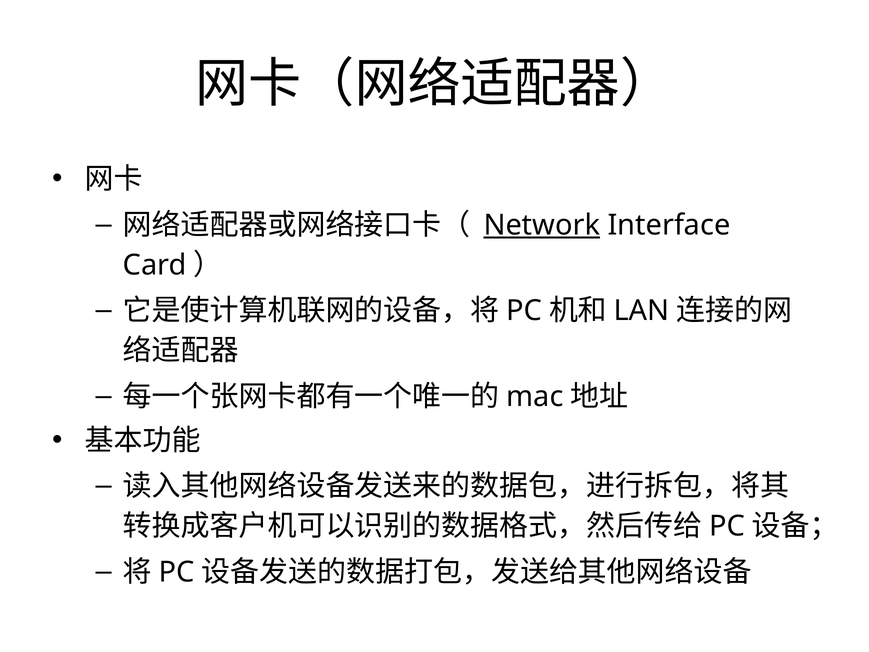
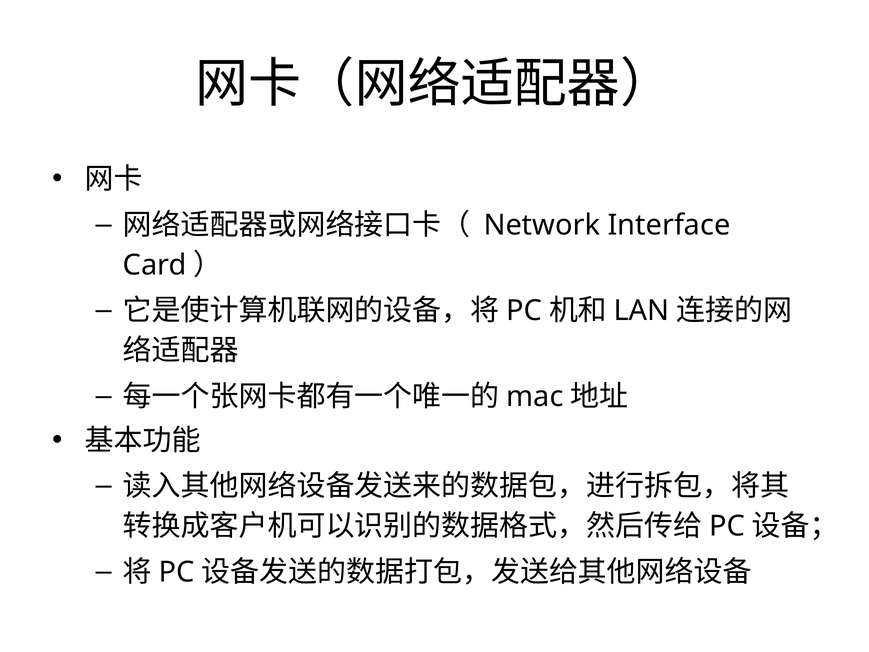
Network underline: present -> none (542, 225)
